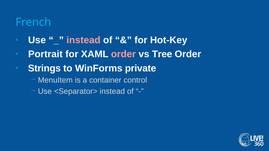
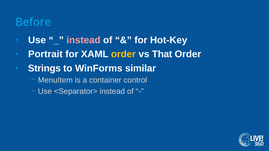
French: French -> Before (33, 22)
order colour: pink -> yellow (123, 54)
Tree: Tree -> That (162, 54)
private: private -> similar (141, 68)
